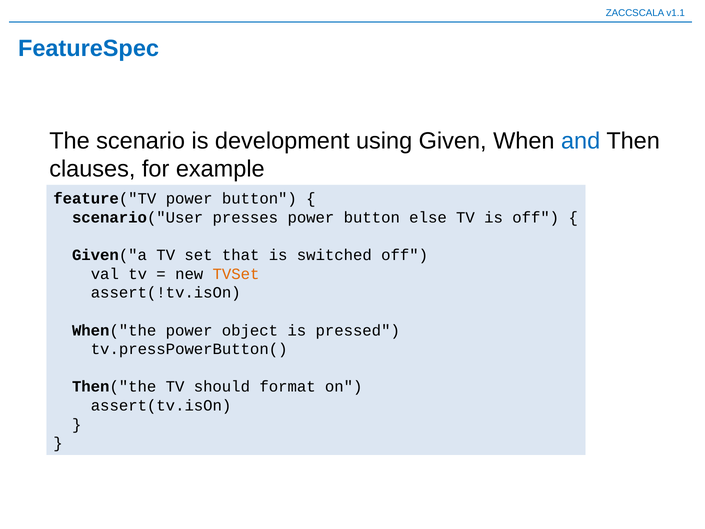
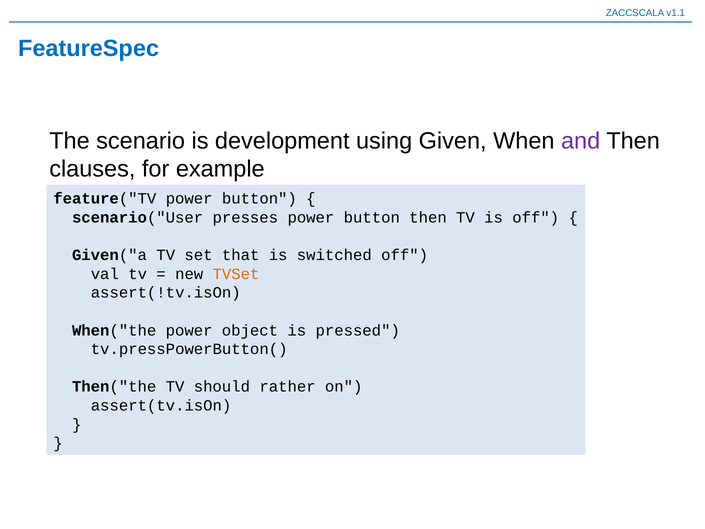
and colour: blue -> purple (581, 141)
button else: else -> then (428, 218)
format: format -> rather (288, 387)
